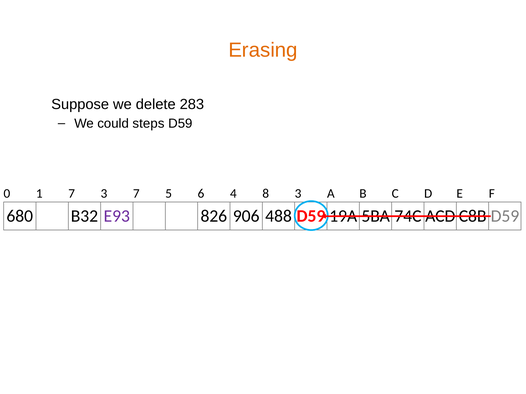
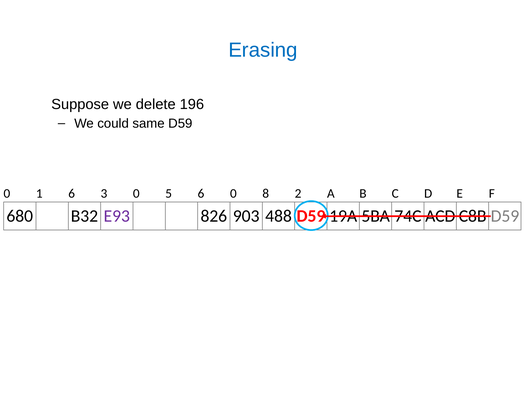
Erasing colour: orange -> blue (263, 50)
283: 283 -> 196 (192, 104)
steps: steps -> same (149, 124)
1 7: 7 -> 6 (72, 194)
3 7: 7 -> 0 (136, 194)
6 4: 4 -> 0 (233, 194)
8 3: 3 -> 2 (298, 194)
906: 906 -> 903 (246, 216)
